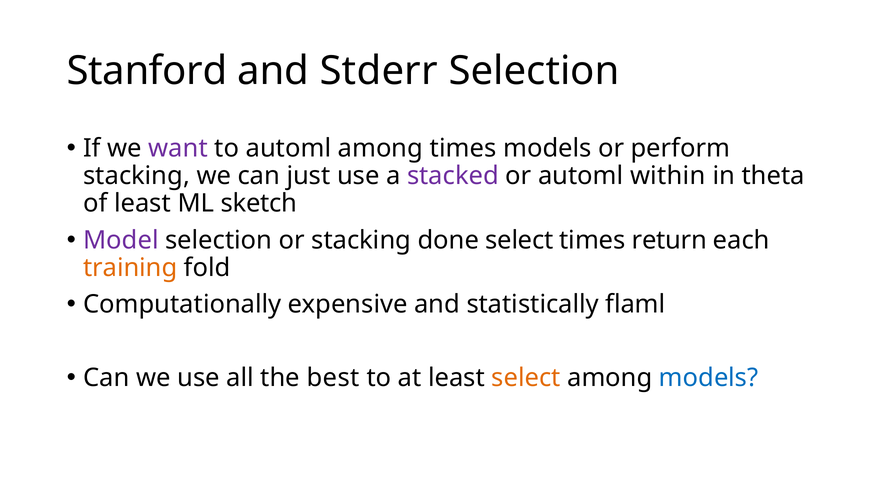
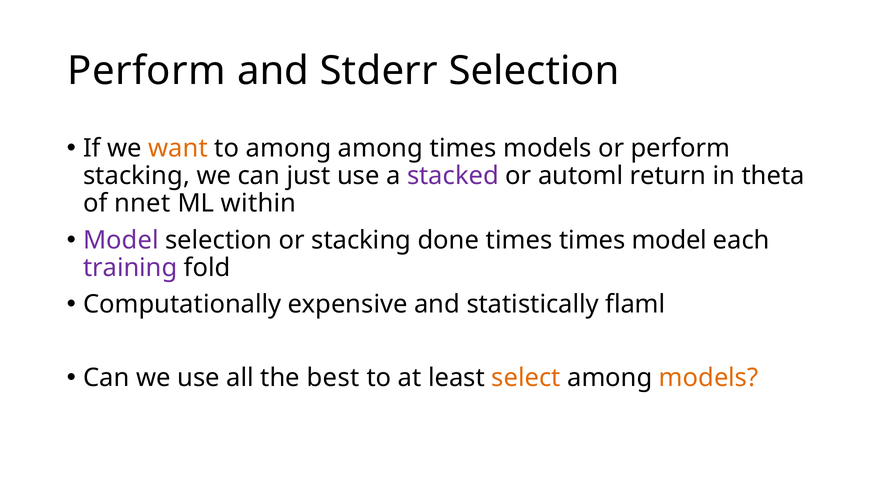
Stanford: Stanford -> Perform (147, 71)
want colour: purple -> orange (178, 148)
to automl: automl -> among (289, 148)
within: within -> return (668, 176)
of least: least -> nnet (142, 204)
sketch: sketch -> within (259, 204)
done select: select -> times (519, 240)
times return: return -> model (669, 240)
training colour: orange -> purple (130, 268)
models colour: blue -> orange (709, 378)
